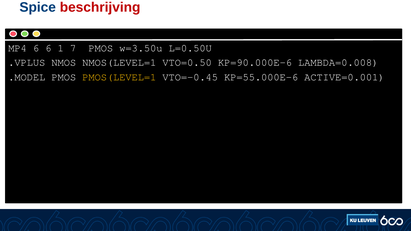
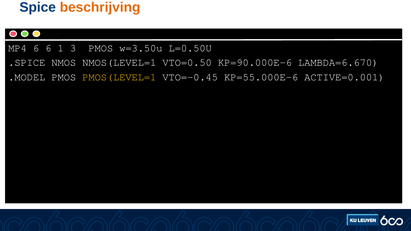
beschrijving colour: red -> orange (100, 7)
7: 7 -> 3 (73, 48)
.VPLUS: .VPLUS -> .SPICE (27, 63)
LAMBDA=0.008: LAMBDA=0.008 -> LAMBDA=6.670 (338, 63)
